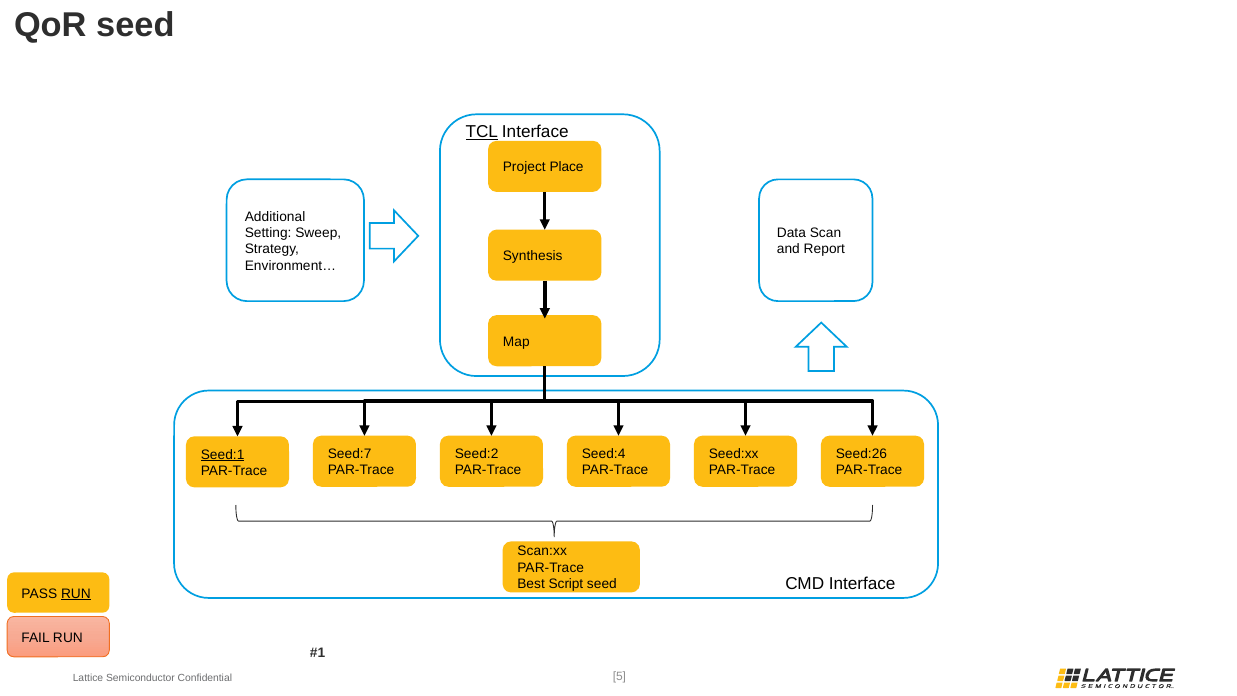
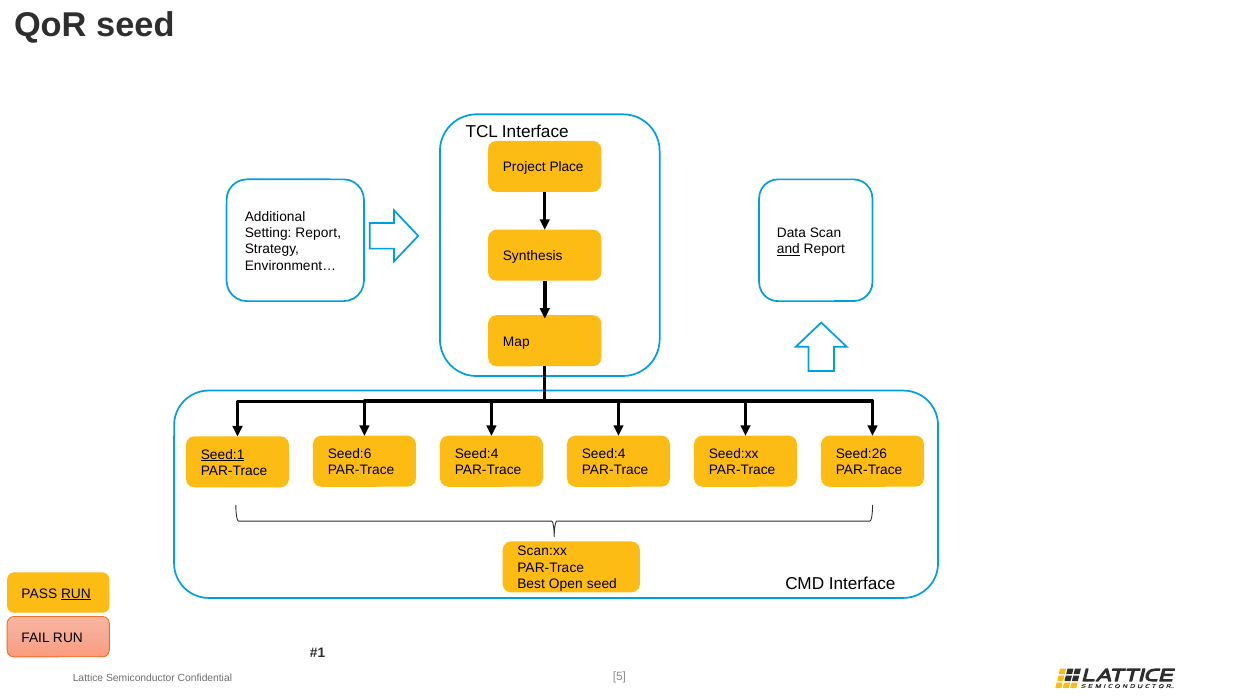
TCL underline: present -> none (482, 132)
Setting Sweep: Sweep -> Report (318, 233)
and underline: none -> present (788, 249)
Seed:7: Seed:7 -> Seed:6 (350, 454)
Seed:2: Seed:2 -> Seed:4 (477, 454)
Script: Script -> Open (566, 584)
